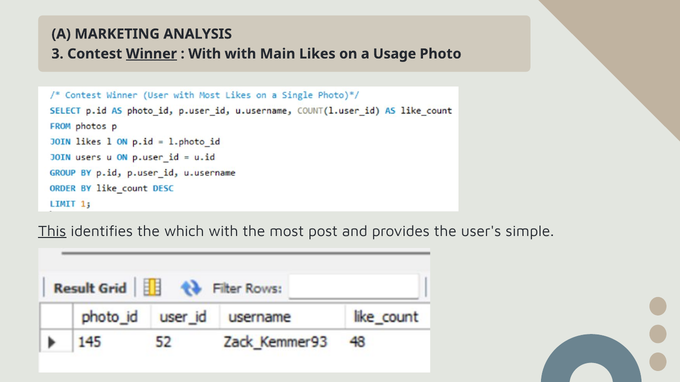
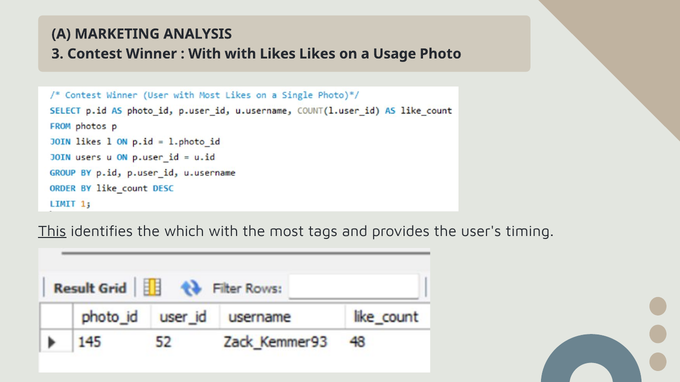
Winner underline: present -> none (151, 54)
with Main: Main -> Likes (278, 54)
post: post -> tags (323, 231)
simple: simple -> timing (530, 231)
